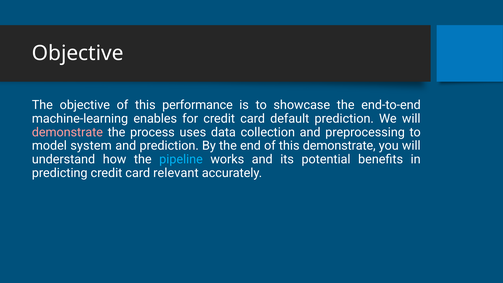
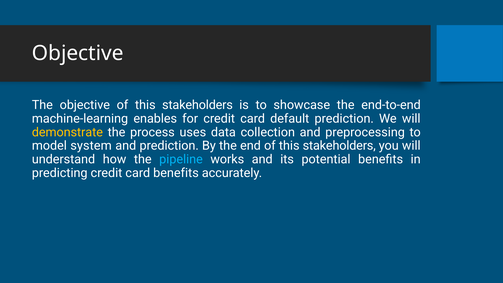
objective of this performance: performance -> stakeholders (198, 105)
demonstrate colour: pink -> yellow (67, 132)
end of this demonstrate: demonstrate -> stakeholders (339, 146)
card relevant: relevant -> benefits (176, 173)
